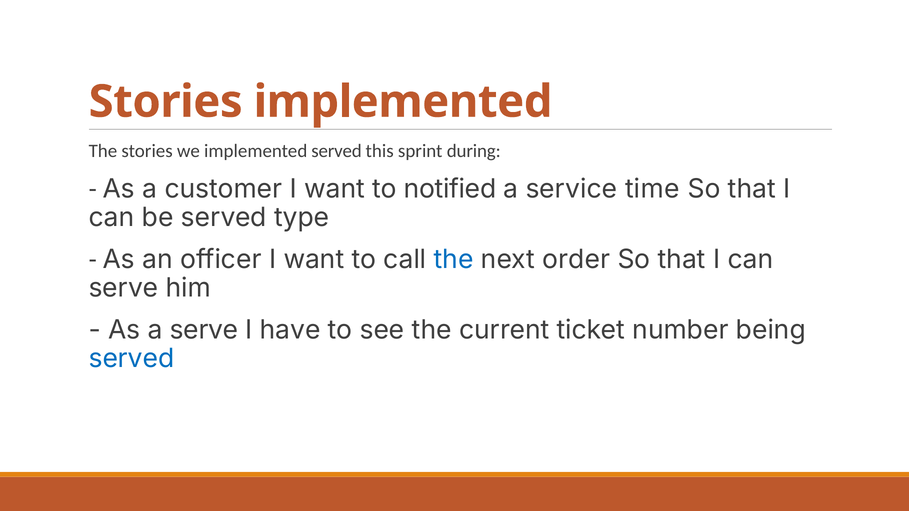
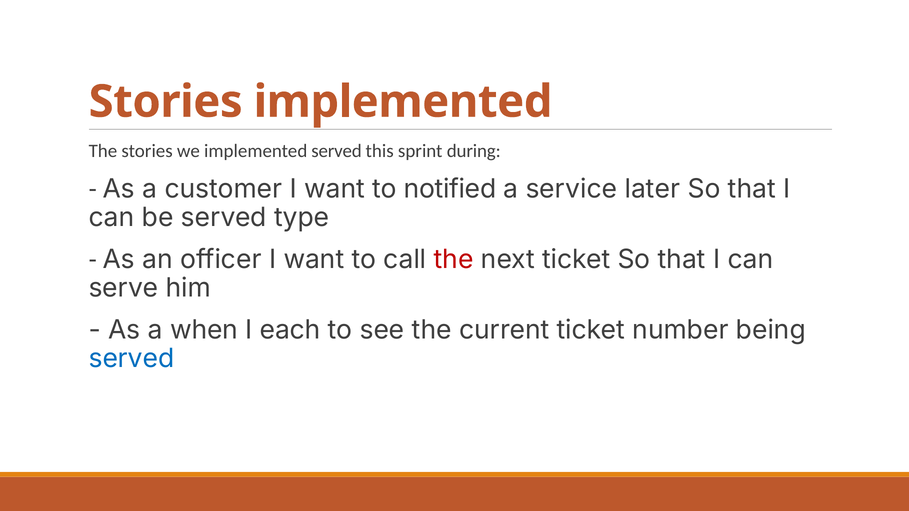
time: time -> later (652, 189)
the colour: blue -> red (454, 259)
next order: order -> ticket (576, 259)
a serve: serve -> when (204, 330)
have: have -> each (290, 330)
